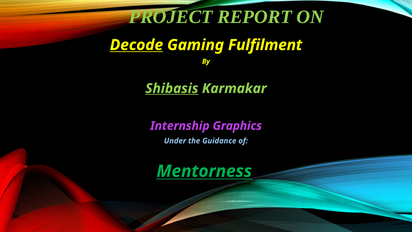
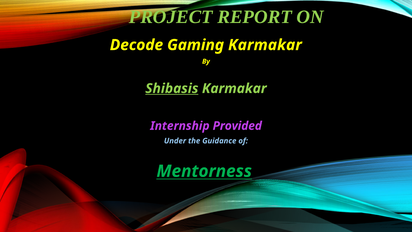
Decode underline: present -> none (136, 45)
Gaming Fulfilment: Fulfilment -> Karmakar (265, 45)
Graphics: Graphics -> Provided (237, 126)
